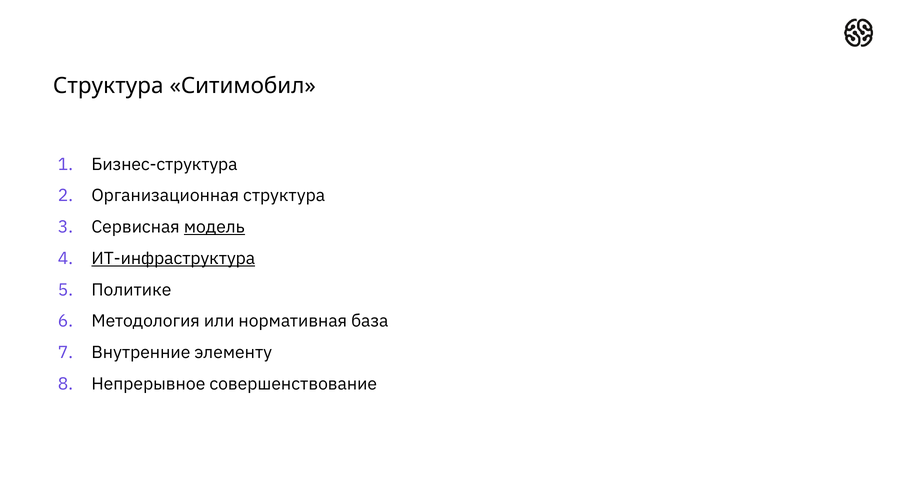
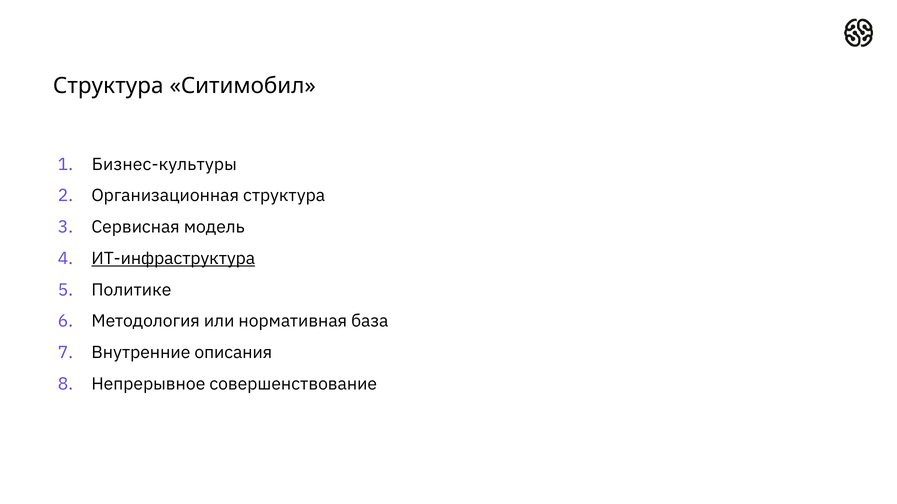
Бизнес-структура: Бизнес-структура -> Бизнес-культуры (164, 165)
модель underline: present -> none (214, 227)
элементу: элементу -> описания (233, 353)
